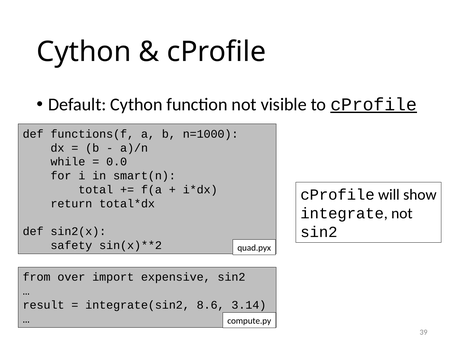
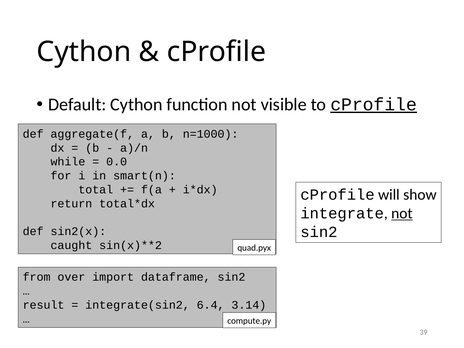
functions(f: functions(f -> aggregate(f (92, 134)
not underline: none -> present (402, 213)
safety: safety -> caught (71, 245)
expensive: expensive -> dataframe (176, 277)
8.6: 8.6 -> 6.4 (211, 305)
